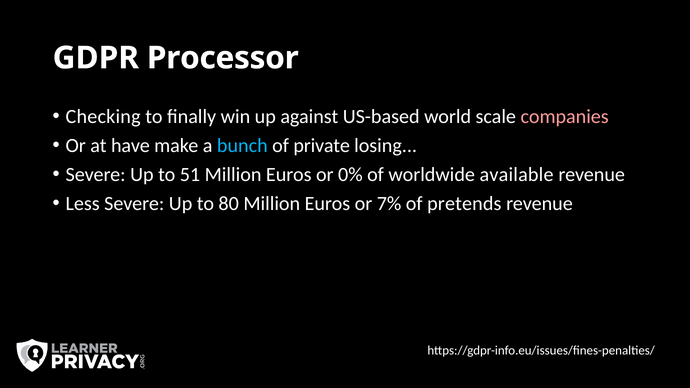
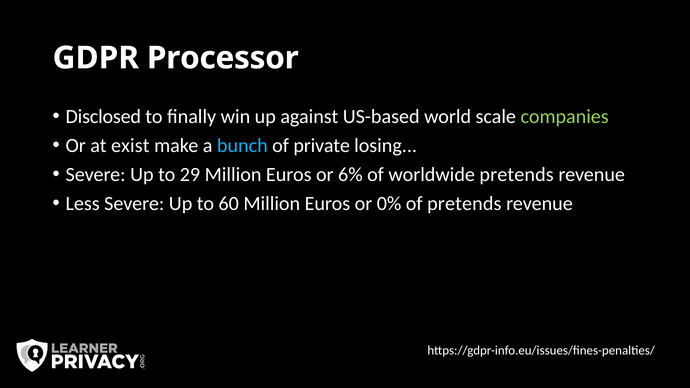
Checking: Checking -> Disclosed (103, 117)
companies colour: pink -> light green (565, 117)
have: have -> exist (130, 146)
51: 51 -> 29 (190, 175)
0%: 0% -> 6% (350, 175)
worldwide available: available -> pretends (517, 175)
80: 80 -> 60 (229, 203)
7%: 7% -> 0% (389, 203)
